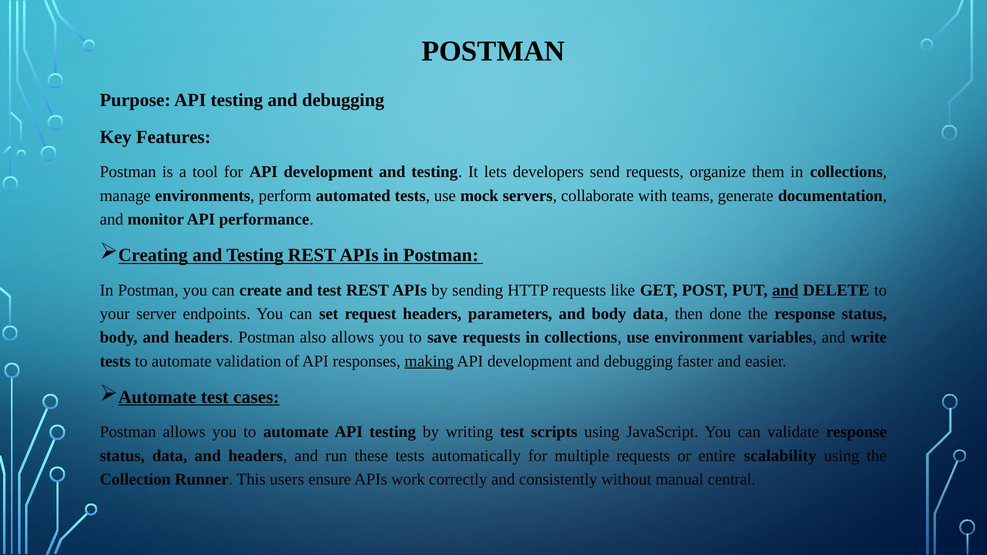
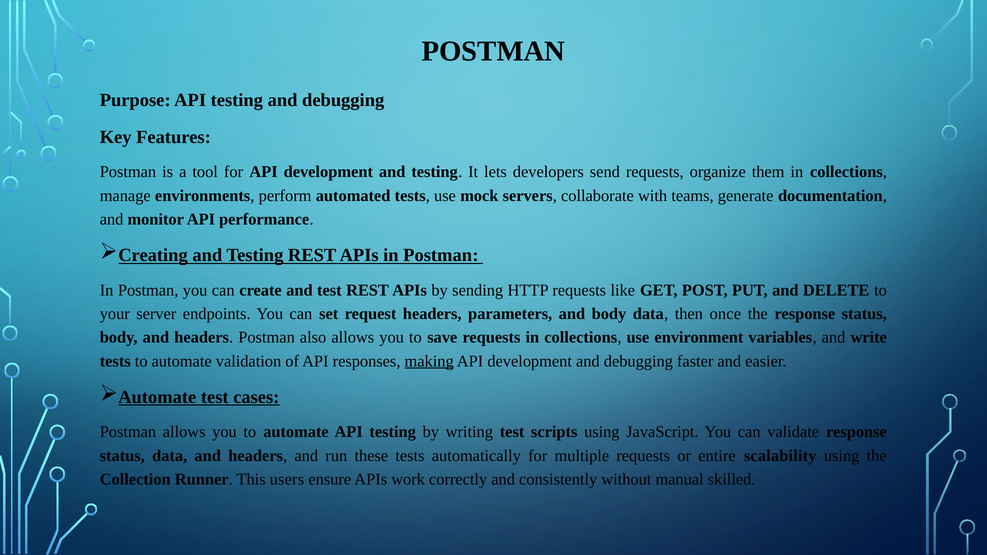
and underline: present -> none (785, 290)
done: done -> once (725, 314)
central: central -> skilled (732, 479)
